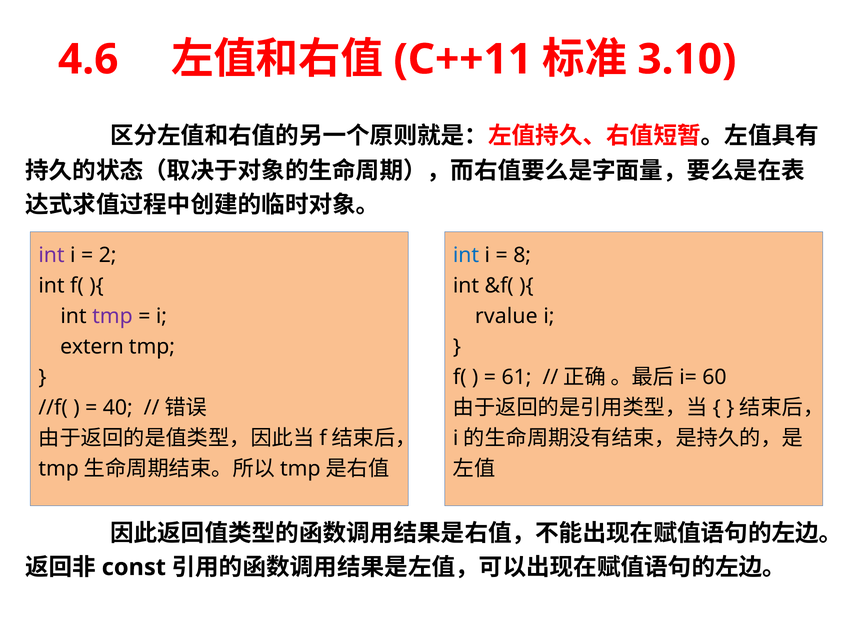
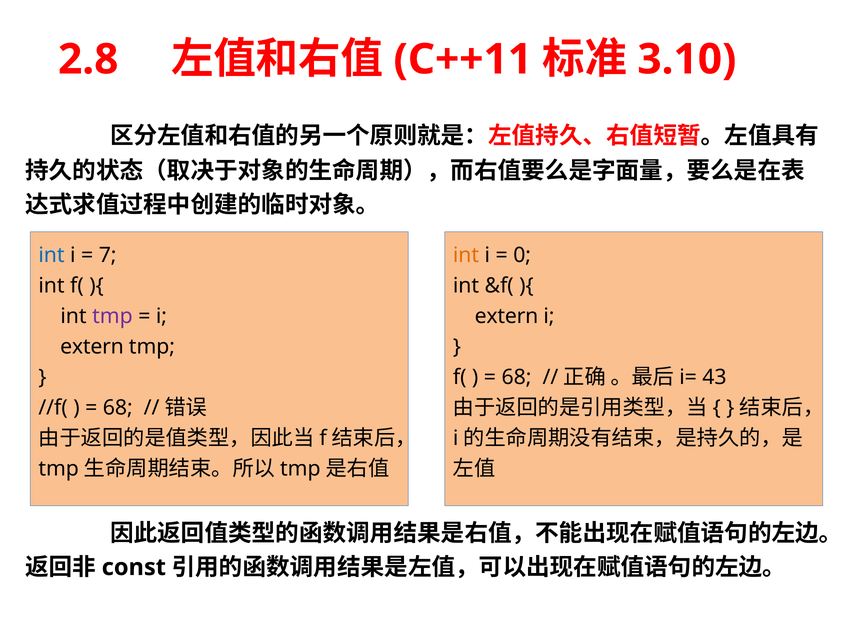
4.6: 4.6 -> 2.8 (88, 59)
int colour: purple -> blue (52, 255)
2: 2 -> 7 (108, 255)
int colour: blue -> orange (466, 255)
8: 8 -> 0 (522, 255)
rvalue: rvalue -> extern (507, 316)
61: 61 -> 68 (517, 377)
60: 60 -> 43 (714, 377)
40: 40 -> 68 (118, 408)
